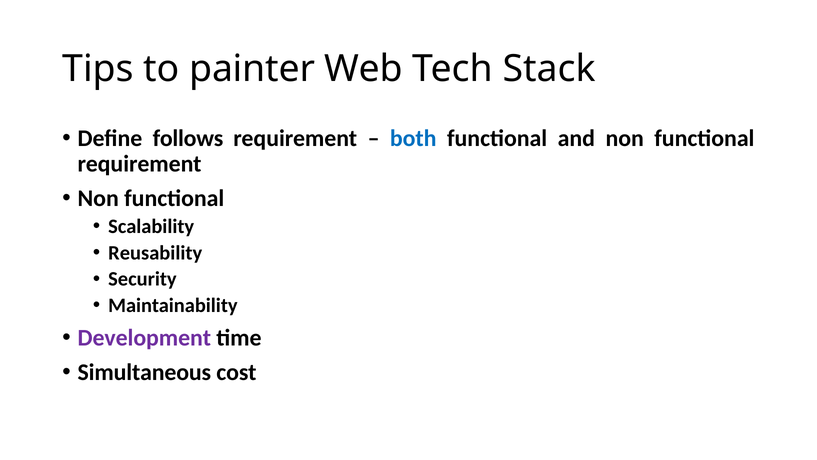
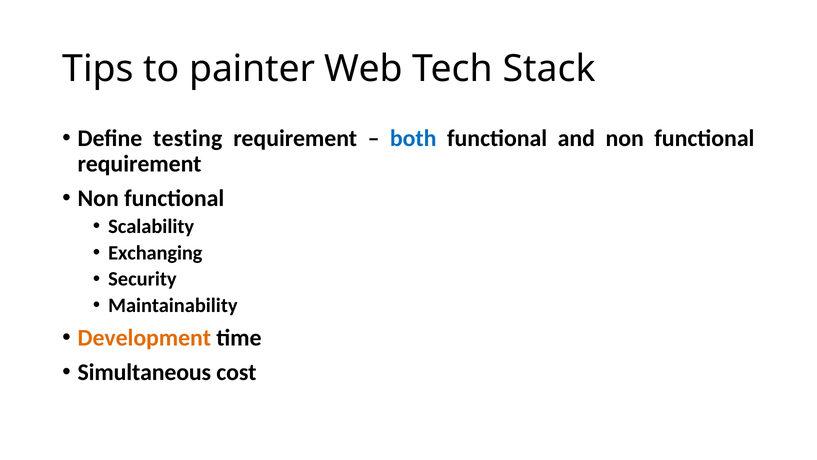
follows: follows -> testing (188, 138)
Reusability: Reusability -> Exchanging (155, 253)
Development colour: purple -> orange (144, 338)
